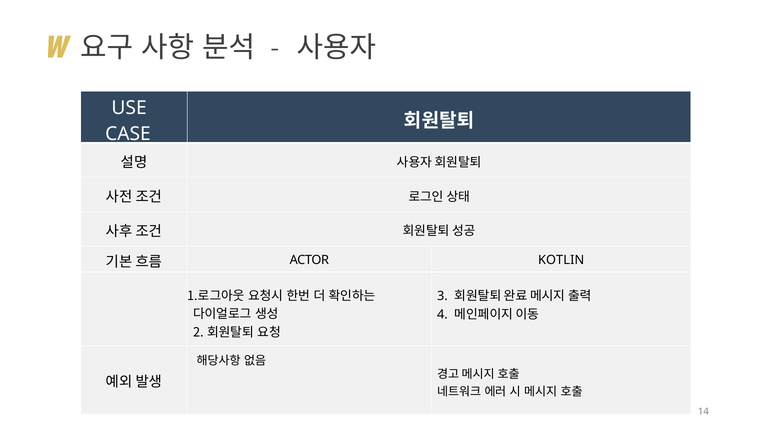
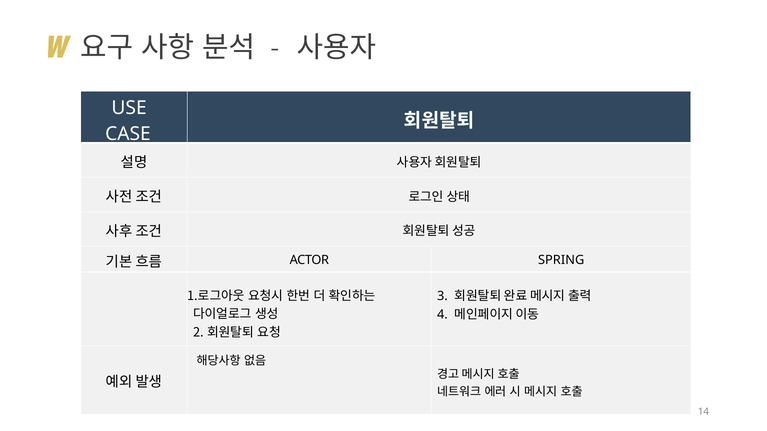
KOTLIN: KOTLIN -> SPRING (561, 260)
